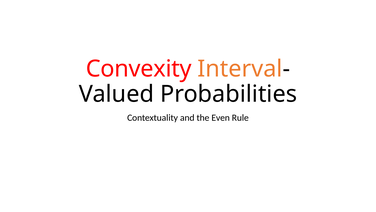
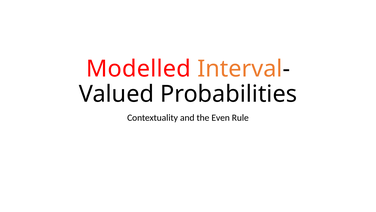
Convexity: Convexity -> Modelled (138, 69)
